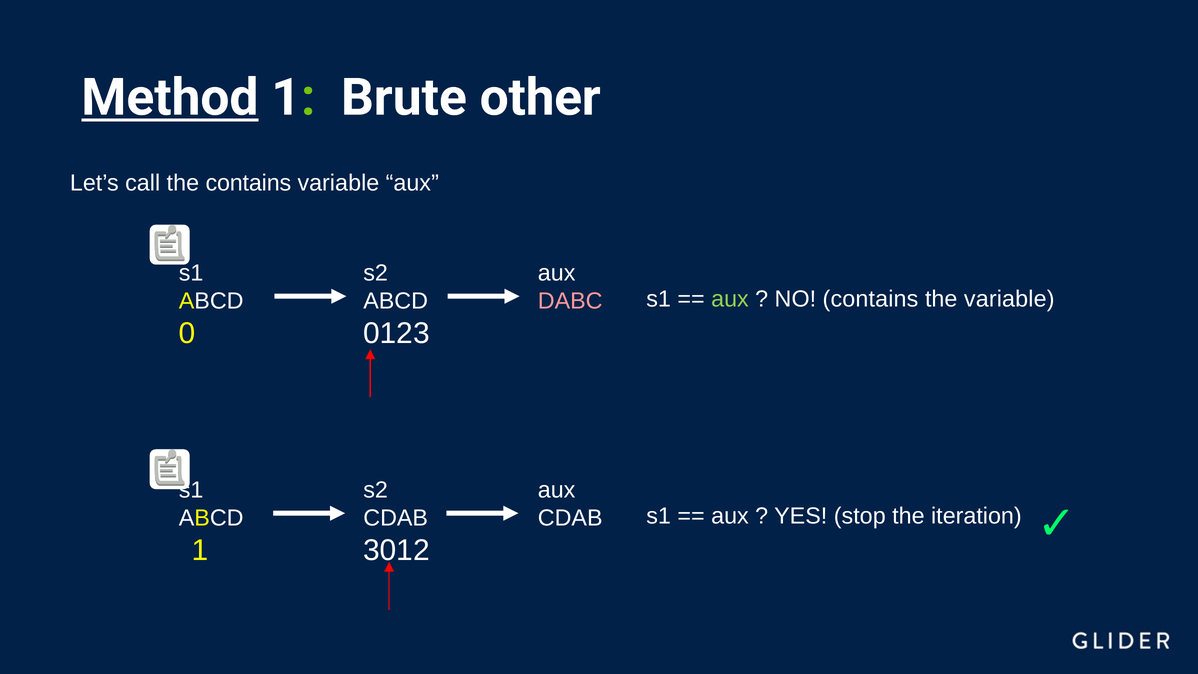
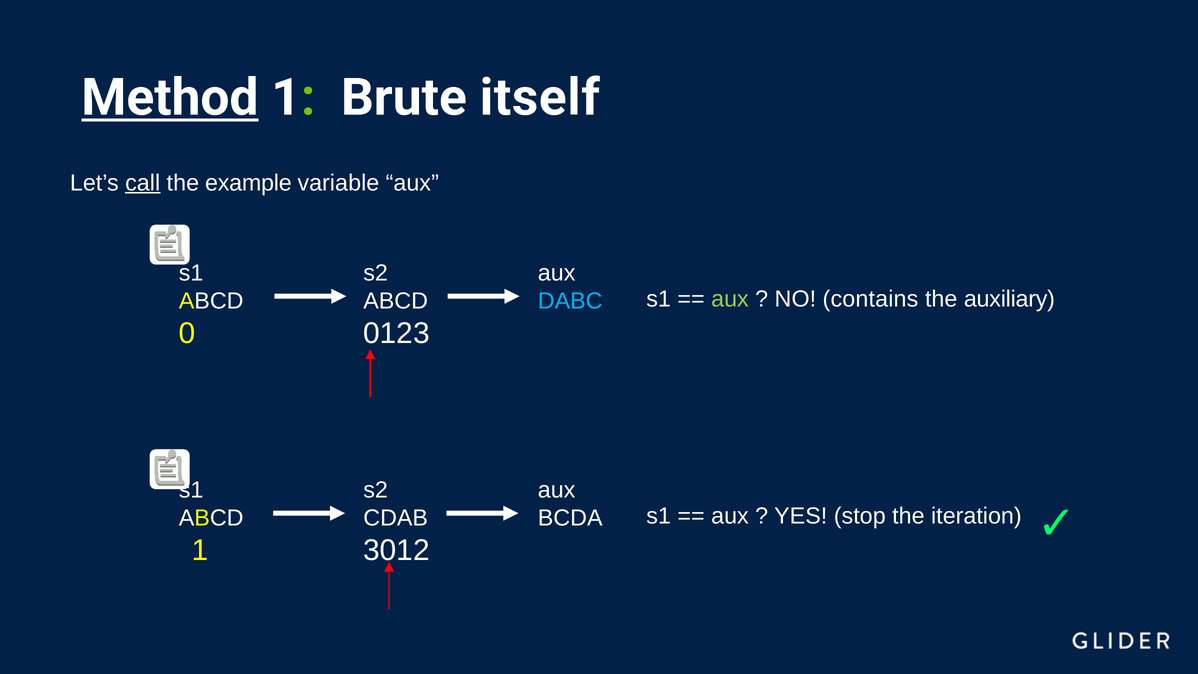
other: other -> itself (540, 98)
call underline: none -> present (143, 183)
the contains: contains -> example (248, 183)
the variable: variable -> auxiliary (1009, 299)
DABC colour: pink -> light blue (570, 301)
CDAB: CDAB -> BCDA (570, 518)
